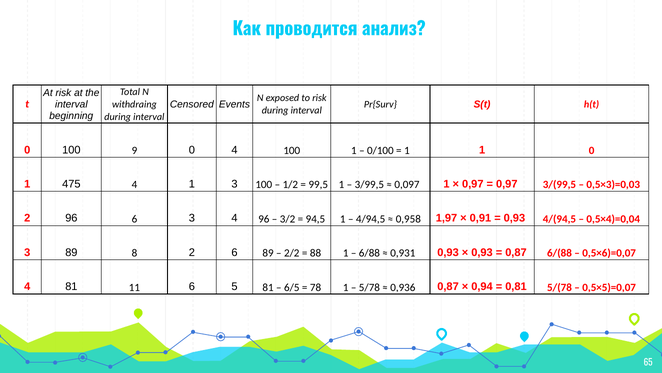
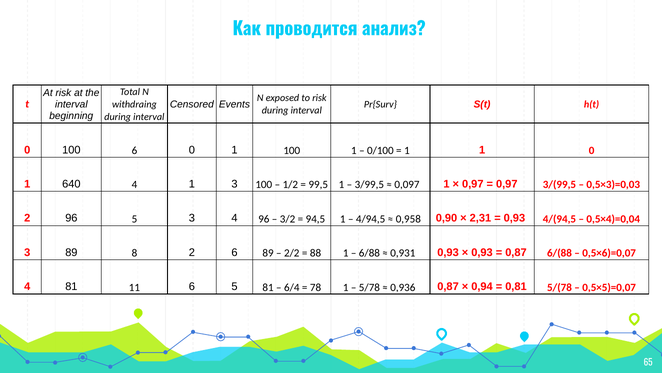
100 9: 9 -> 6 (134, 150)
4: 4 -> 1 (235, 150)
475: 475 -> 640 (71, 184)
96 6: 6 -> 5 (134, 219)
1,97: 1,97 -> 0,90 (447, 218)
0,91: 0,91 -> 2,31 (480, 218)
6/5: 6/5 -> 6/4 (292, 287)
